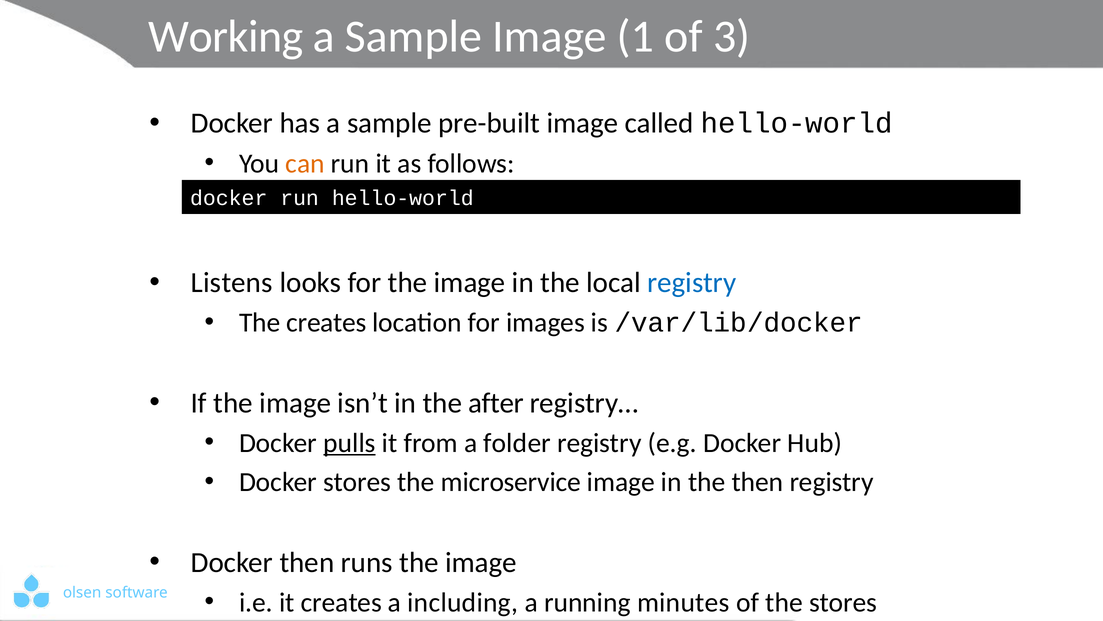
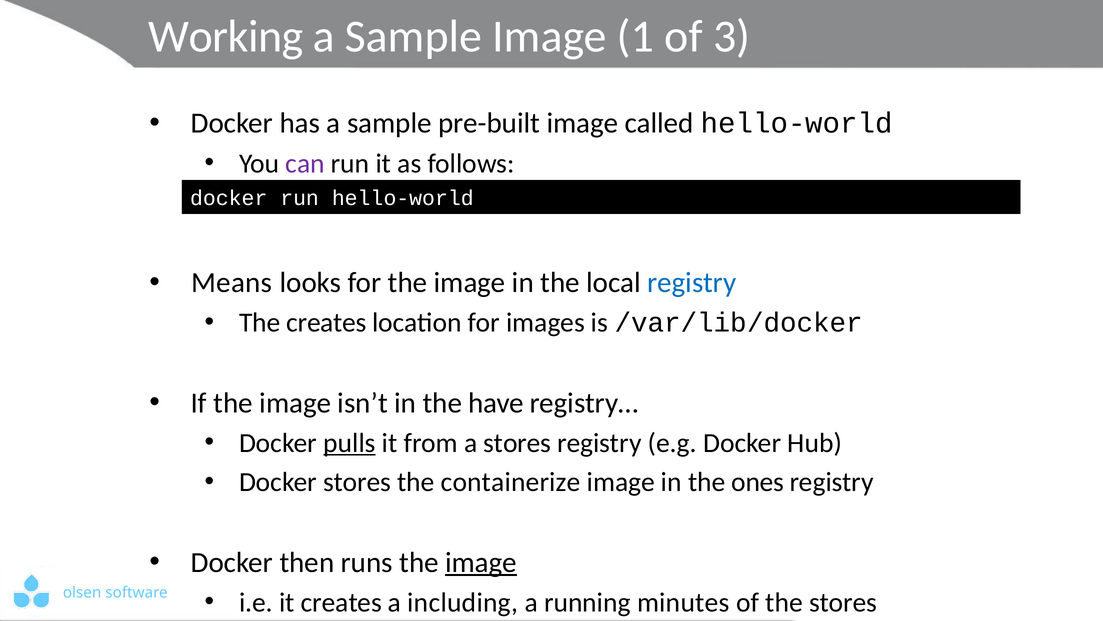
can colour: orange -> purple (305, 163)
Listens: Listens -> Means (232, 283)
after: after -> have (496, 403)
a folder: folder -> stores (517, 443)
microservice: microservice -> containerize (511, 482)
the then: then -> ones (758, 482)
image underline: none -> present (481, 562)
